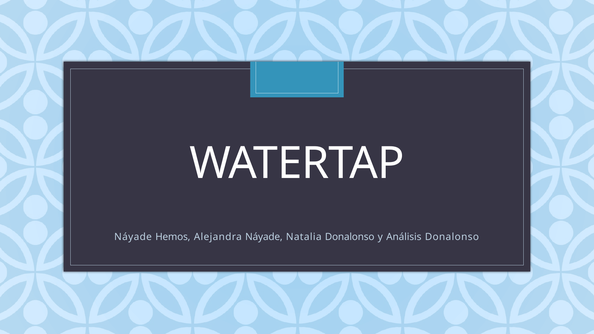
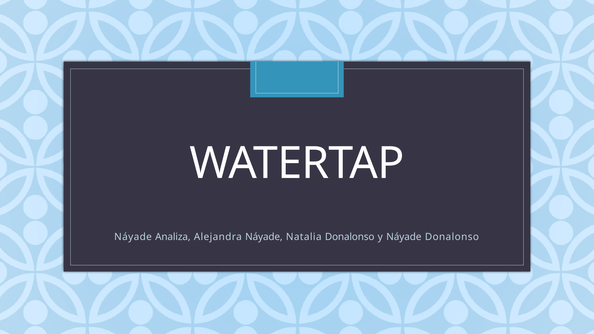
Hemos: Hemos -> Analiza (173, 237)
y Análisis: Análisis -> Náyade (404, 237)
